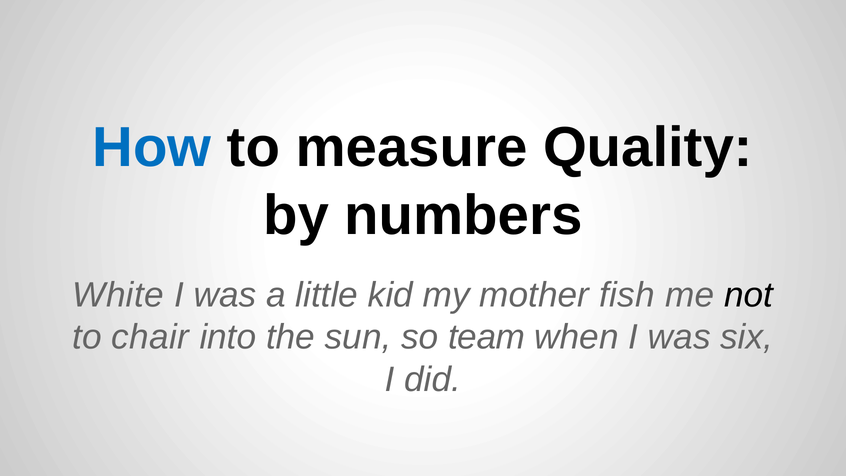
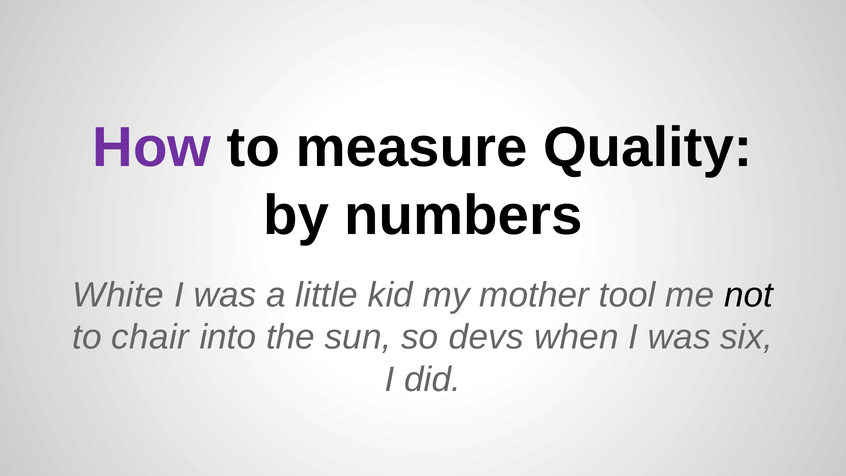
How colour: blue -> purple (152, 148)
fish: fish -> tool (627, 295)
team: team -> devs (486, 337)
